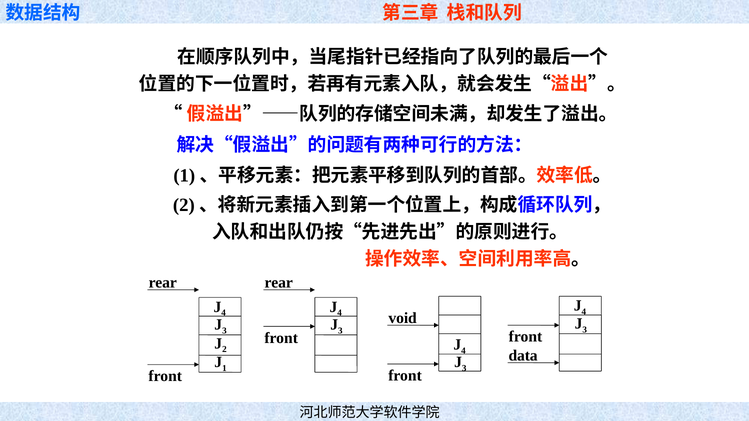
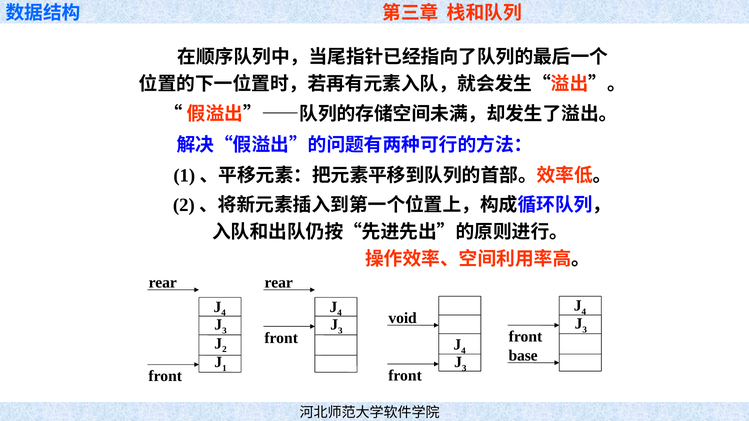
data: data -> base (523, 356)
